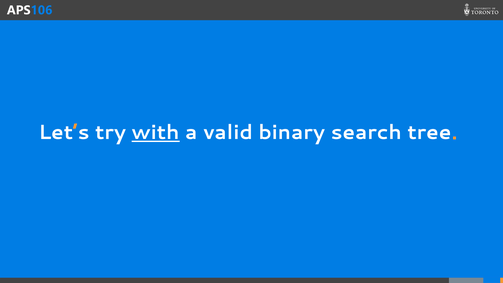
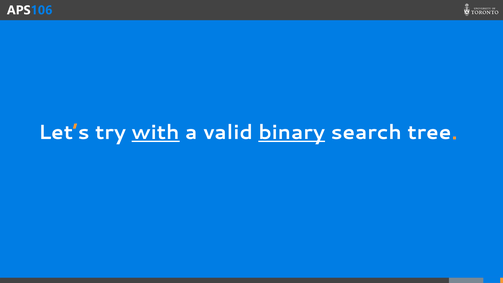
binary underline: none -> present (292, 133)
